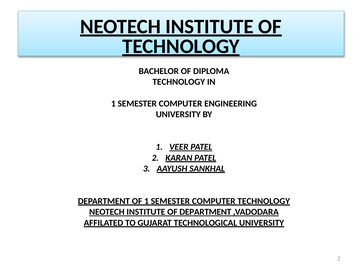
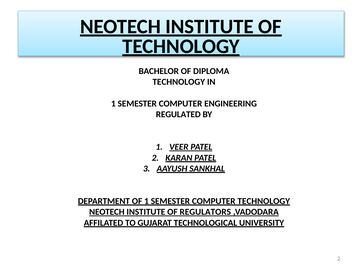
UNIVERSITY: UNIVERSITY -> REGULATED (178, 115)
OF DEPARTMENT: DEPARTMENT -> REGULATORS (205, 212)
